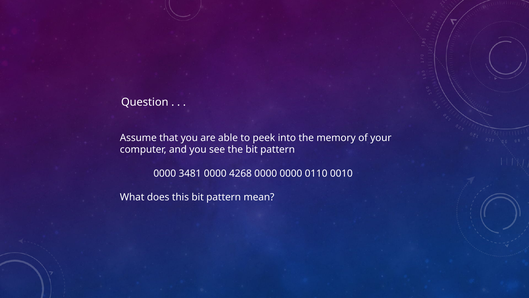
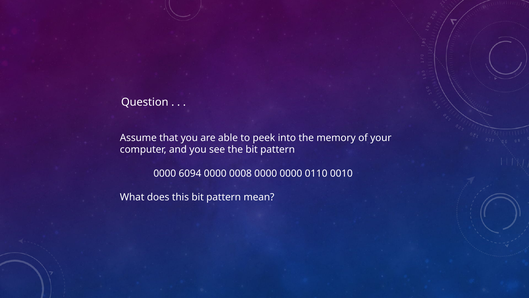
3481: 3481 -> 6094 (190, 173)
4268: 4268 -> 0008 (240, 173)
